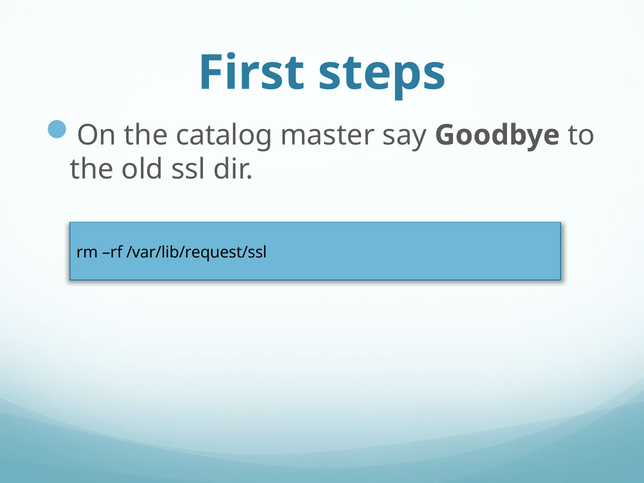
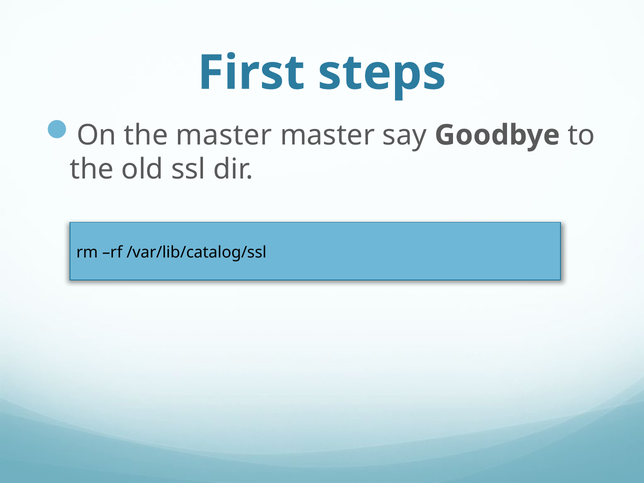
the catalog: catalog -> master (224, 135)
/var/lib/request/ssl: /var/lib/request/ssl -> /var/lib/catalog/ssl (197, 252)
